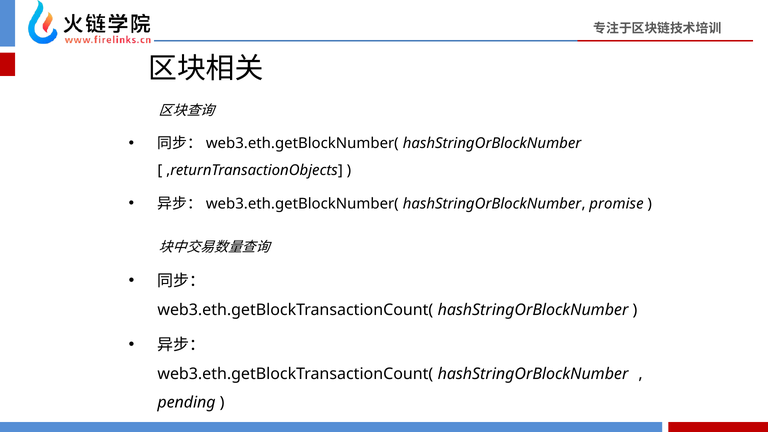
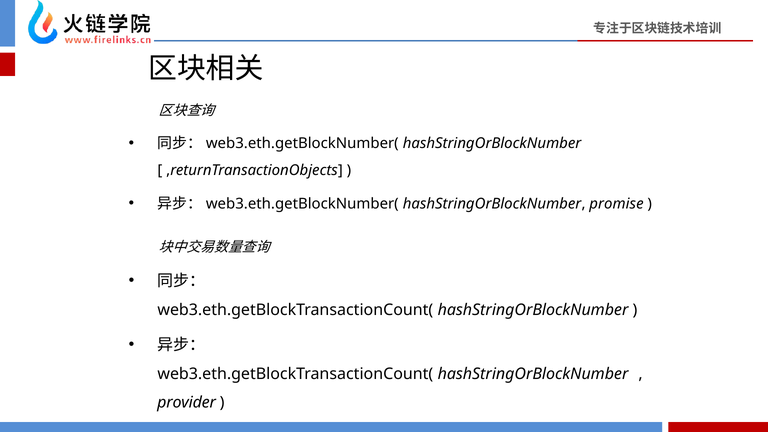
pending: pending -> provider (187, 403)
